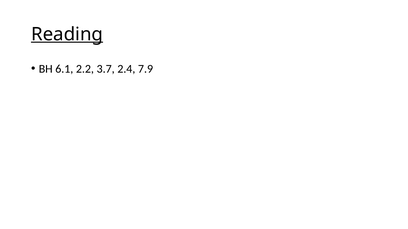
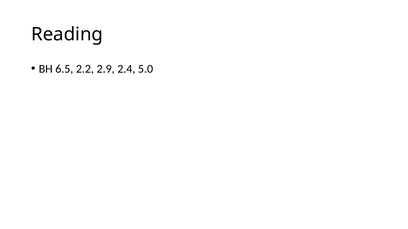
Reading underline: present -> none (67, 34)
6.1: 6.1 -> 6.5 (64, 69)
3.7: 3.7 -> 2.9 (106, 69)
7.9: 7.9 -> 5.0 (146, 69)
